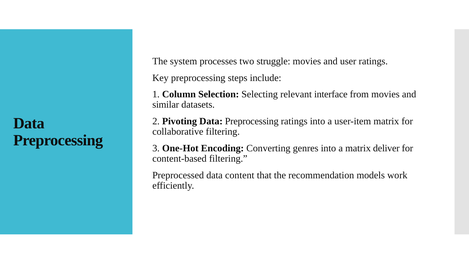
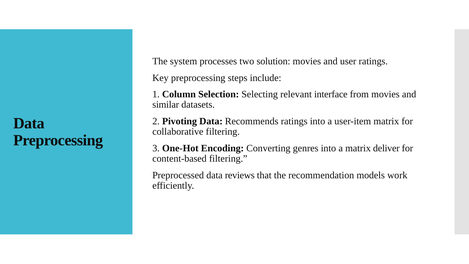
struggle: struggle -> solution (273, 61)
Pivoting Data Preprocessing: Preprocessing -> Recommends (252, 121)
content: content -> reviews (240, 175)
